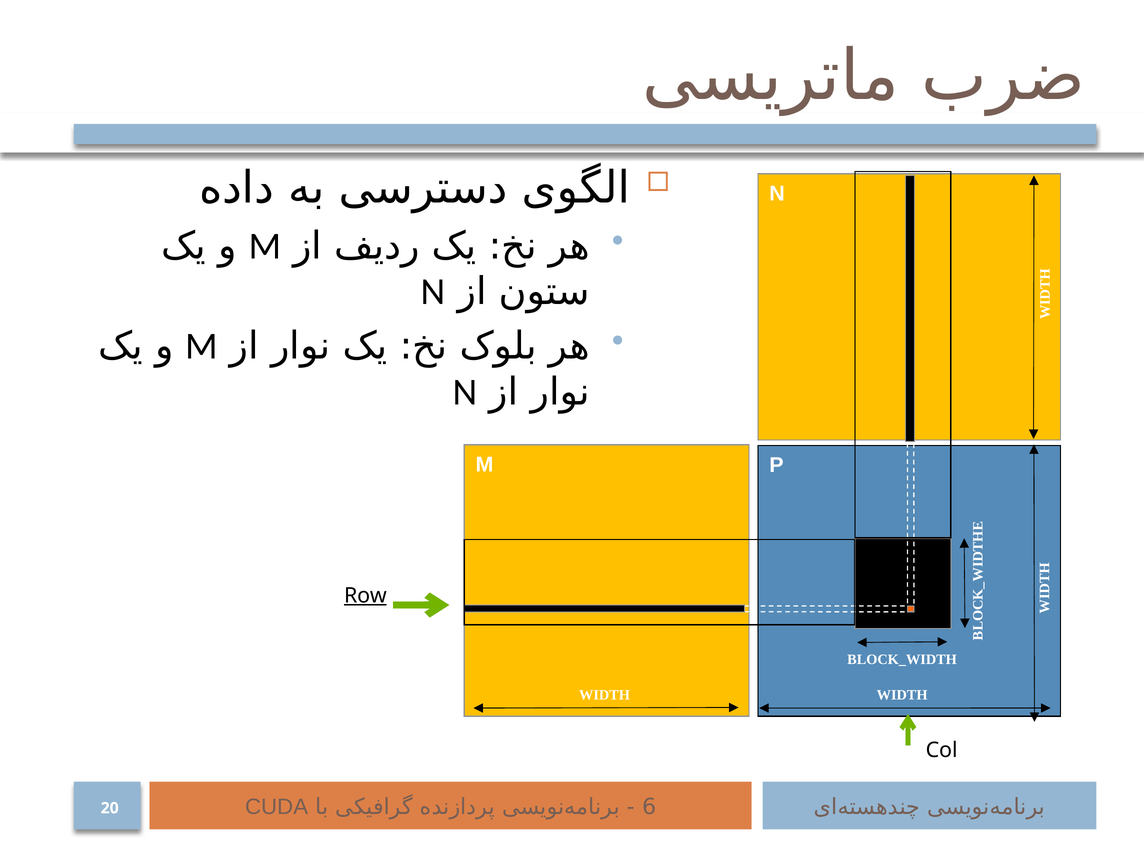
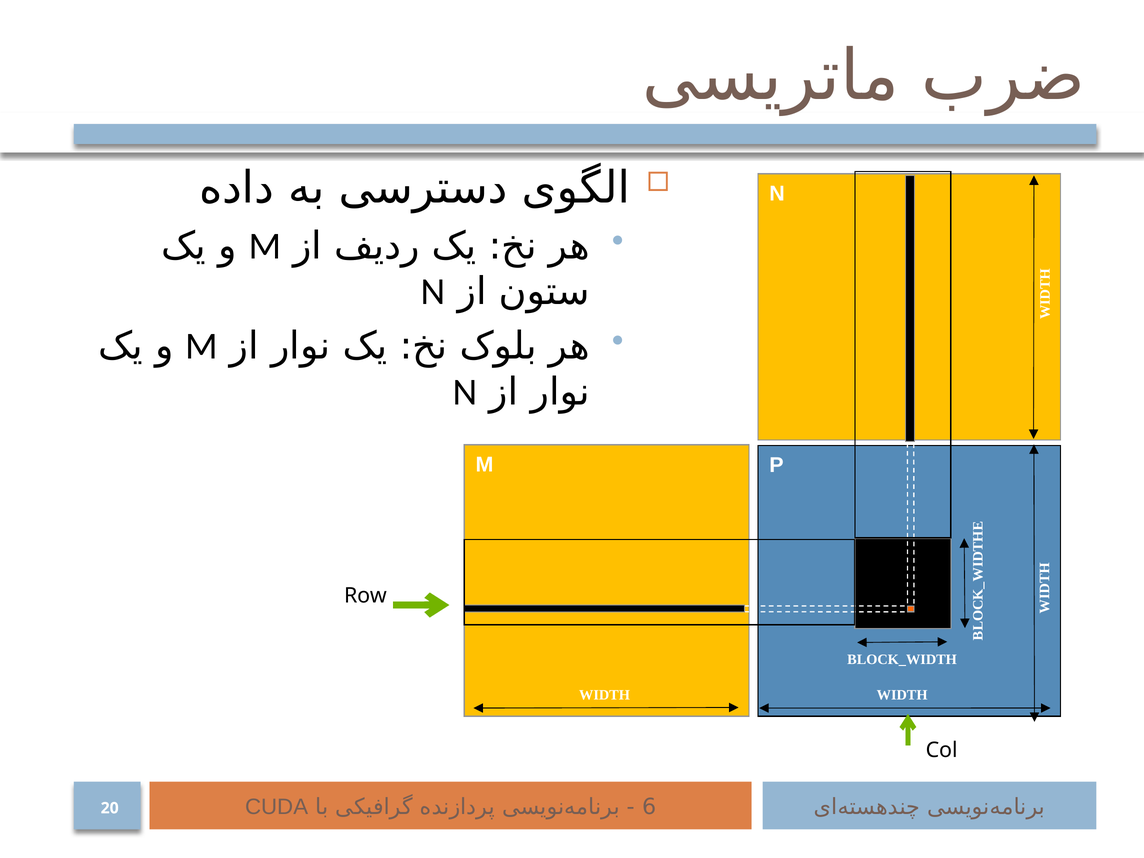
Row underline: present -> none (365, 596)
